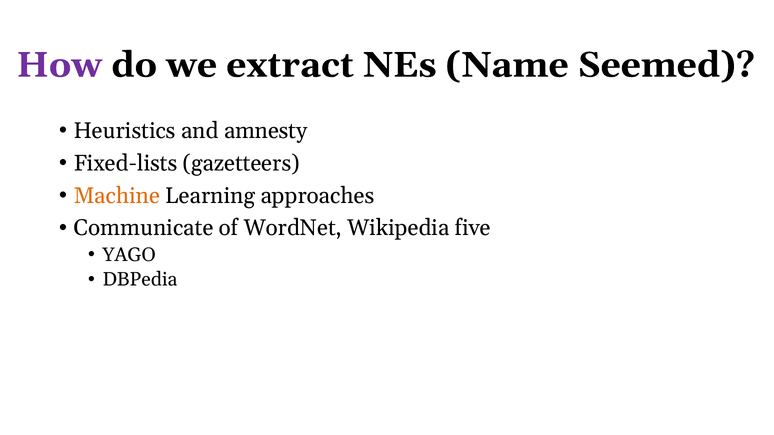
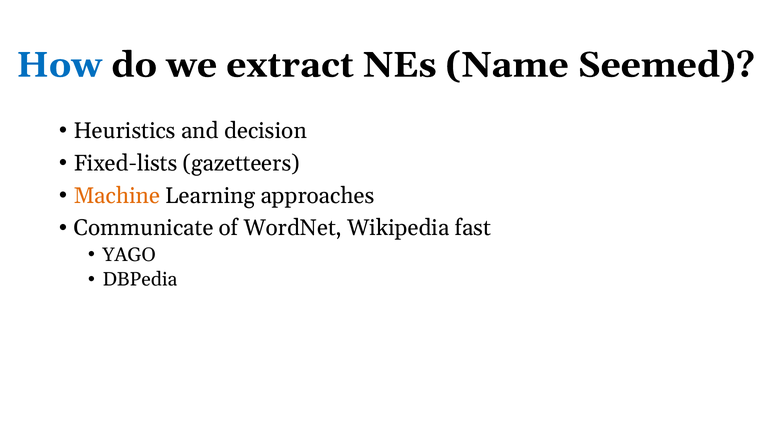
How colour: purple -> blue (59, 65)
amnesty: amnesty -> decision (266, 131)
five: five -> fast (473, 228)
